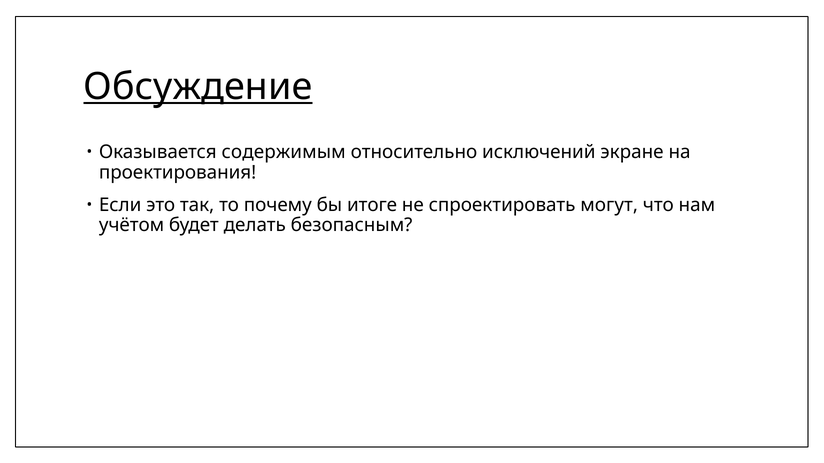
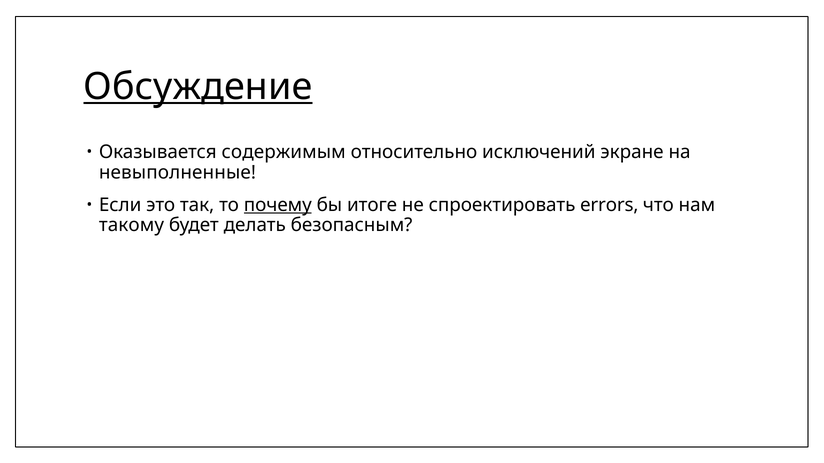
проектирования: проектирования -> невыполненные (177, 173)
почему underline: none -> present (278, 205)
могут: могут -> errors (609, 205)
учётом: учётом -> такому (131, 225)
